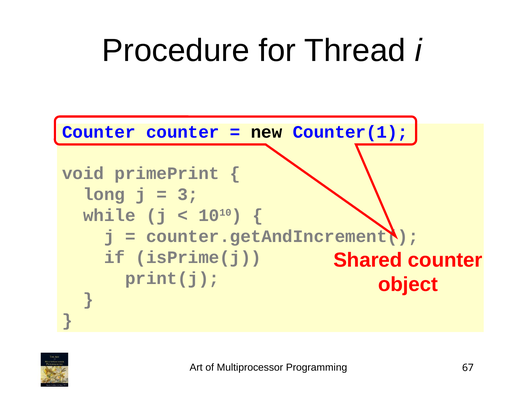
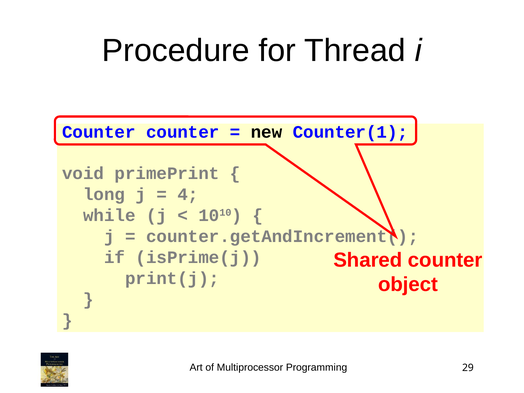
3: 3 -> 4 (188, 195)
67: 67 -> 29 (468, 368)
